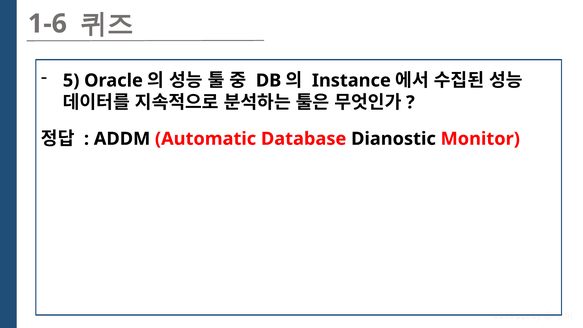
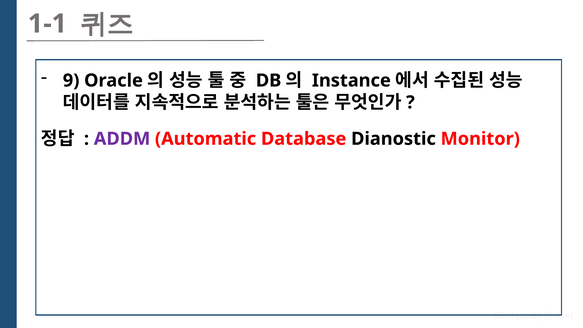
1-6: 1-6 -> 1-1 (47, 24)
5: 5 -> 9 (71, 80)
ADDM colour: black -> purple (122, 139)
